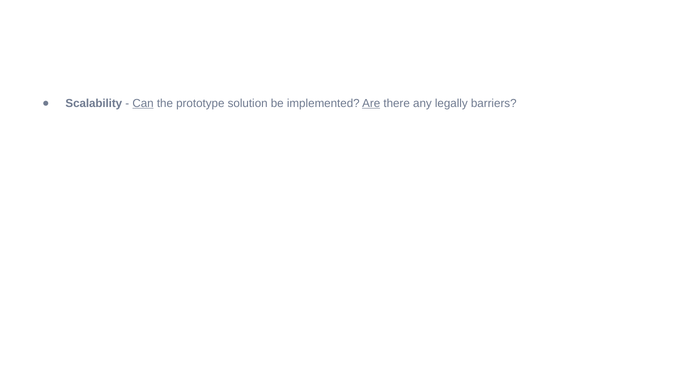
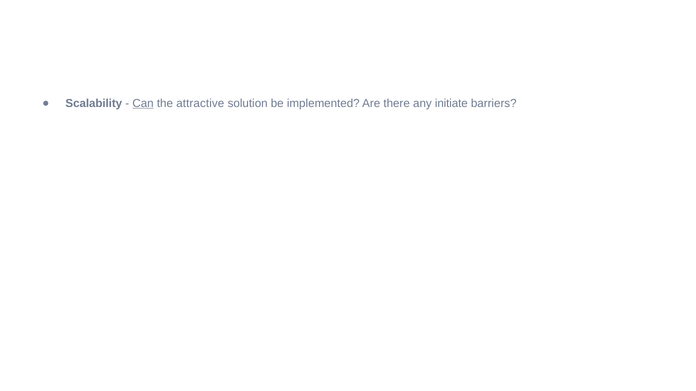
prototype: prototype -> attractive (200, 103)
Are underline: present -> none (371, 103)
legally: legally -> initiate (451, 103)
